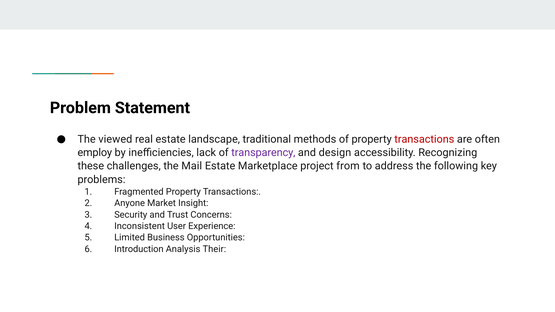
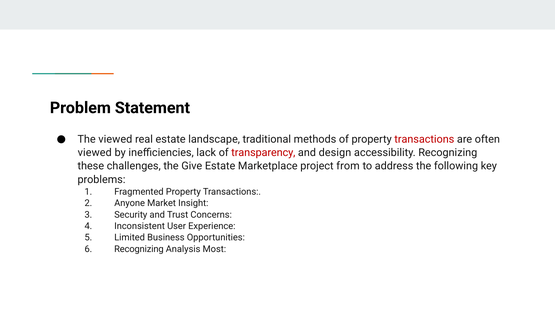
employ: employ -> viewed (95, 153)
transparency colour: purple -> red (263, 153)
Mail: Mail -> Give (192, 166)
6 Introduction: Introduction -> Recognizing (139, 249)
Their: Their -> Most (214, 249)
